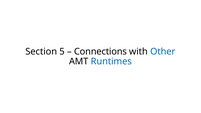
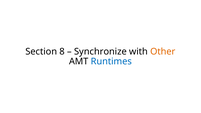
5: 5 -> 8 (62, 51)
Connections: Connections -> Synchronize (100, 51)
Other colour: blue -> orange (163, 51)
